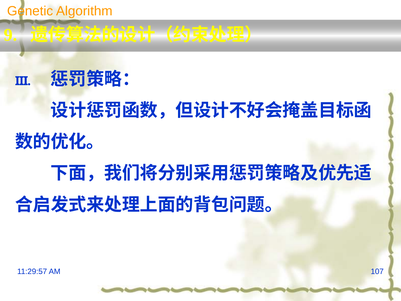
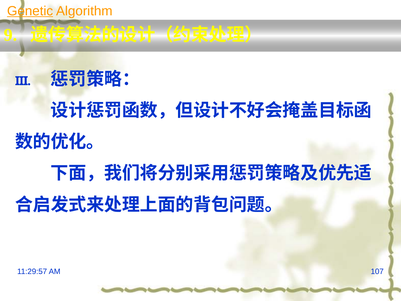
Genetic underline: none -> present (30, 11)
